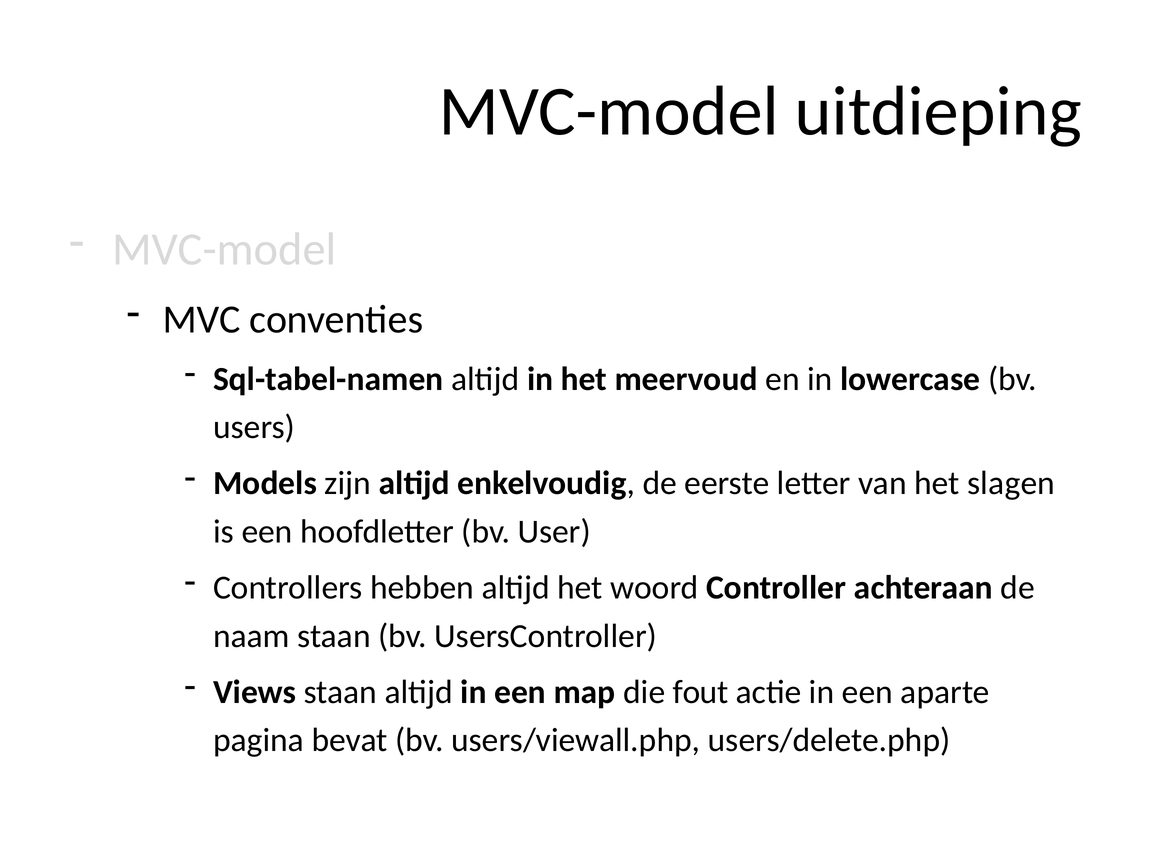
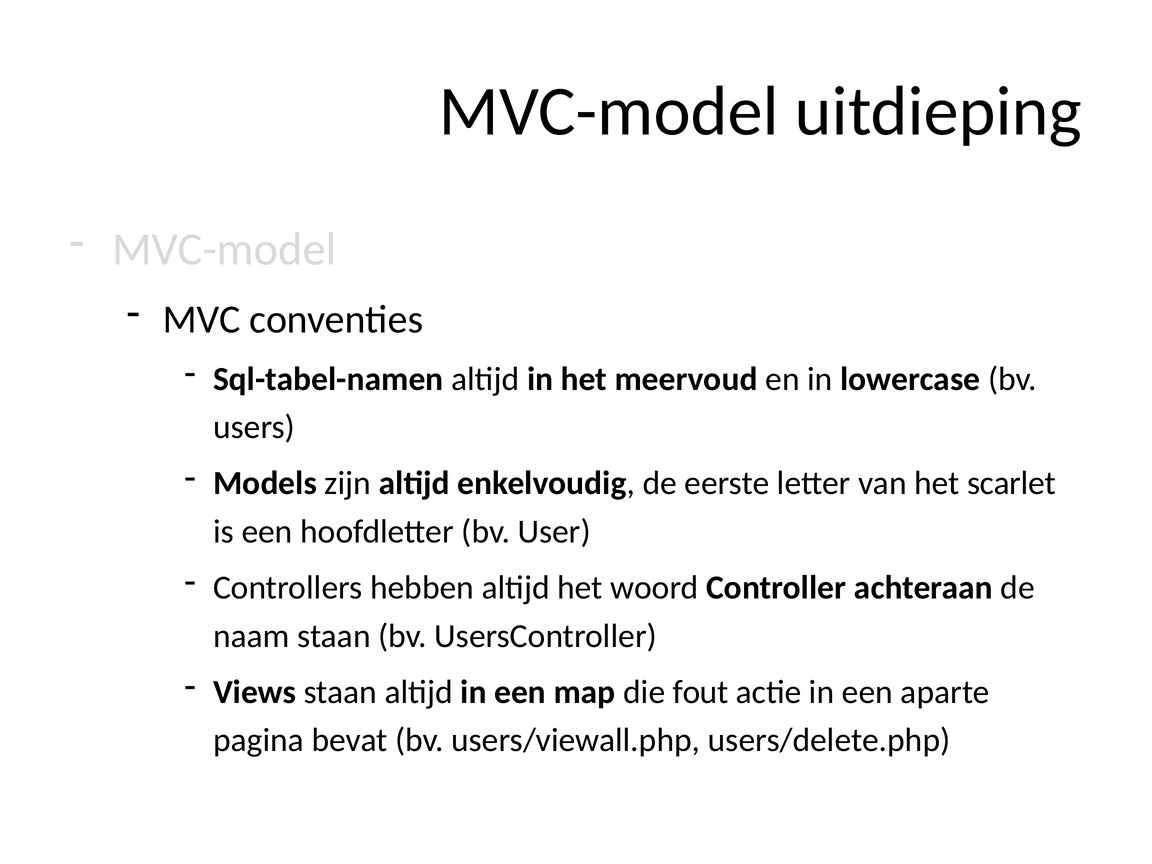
slagen: slagen -> scarlet (1011, 483)
